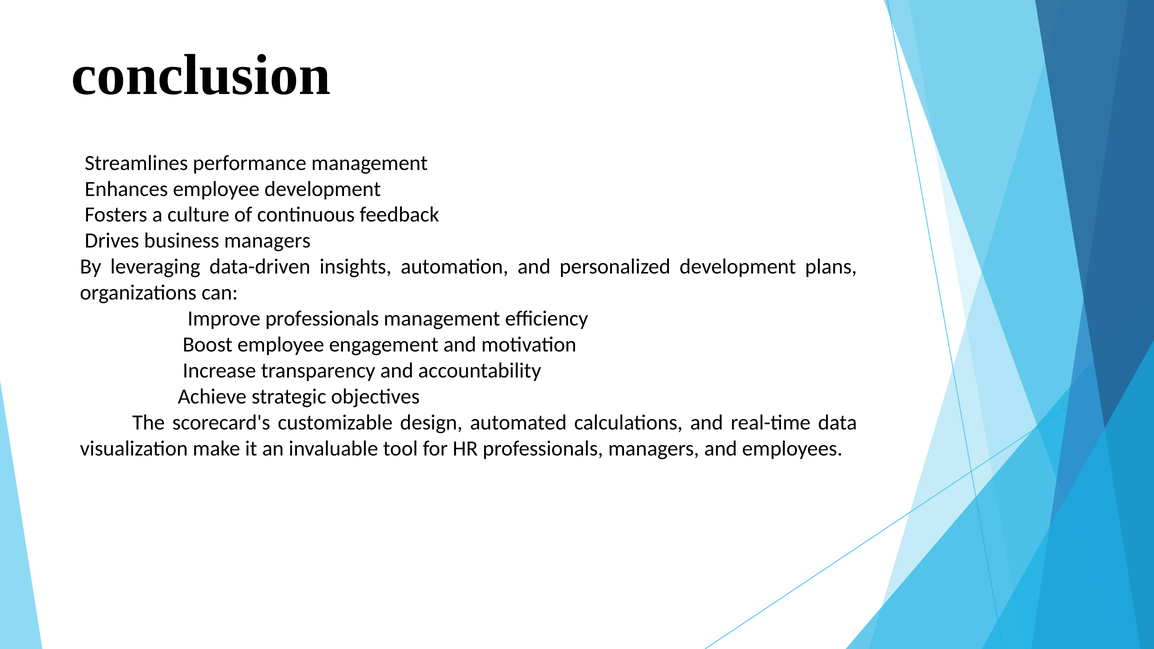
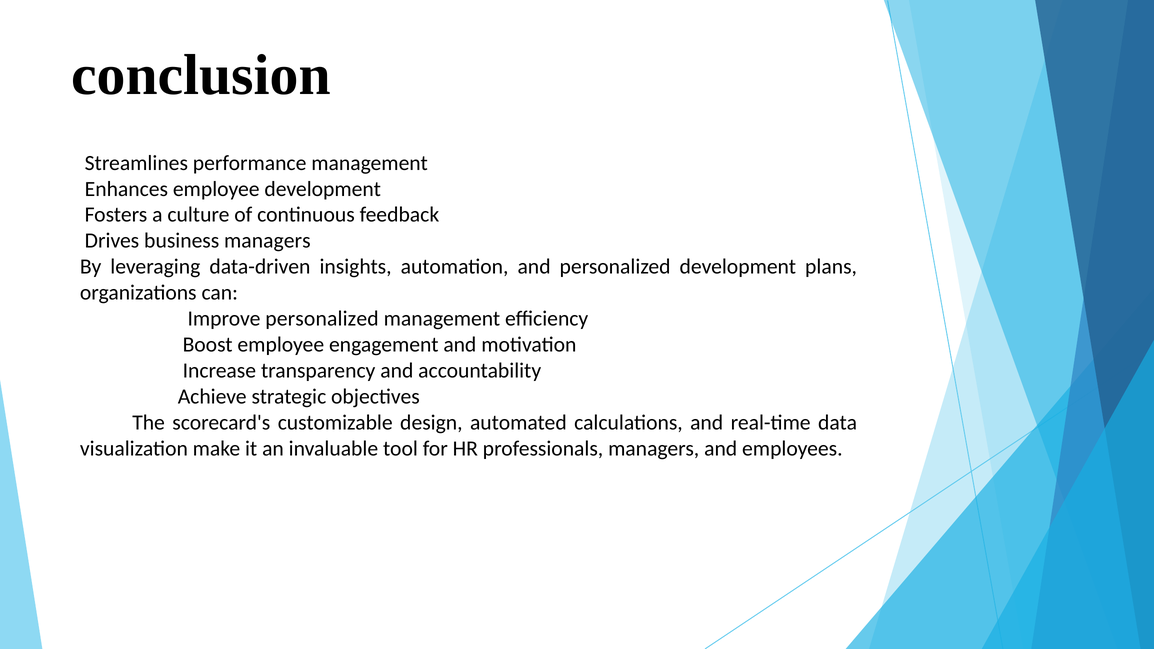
Improve professionals: professionals -> personalized (322, 319)
